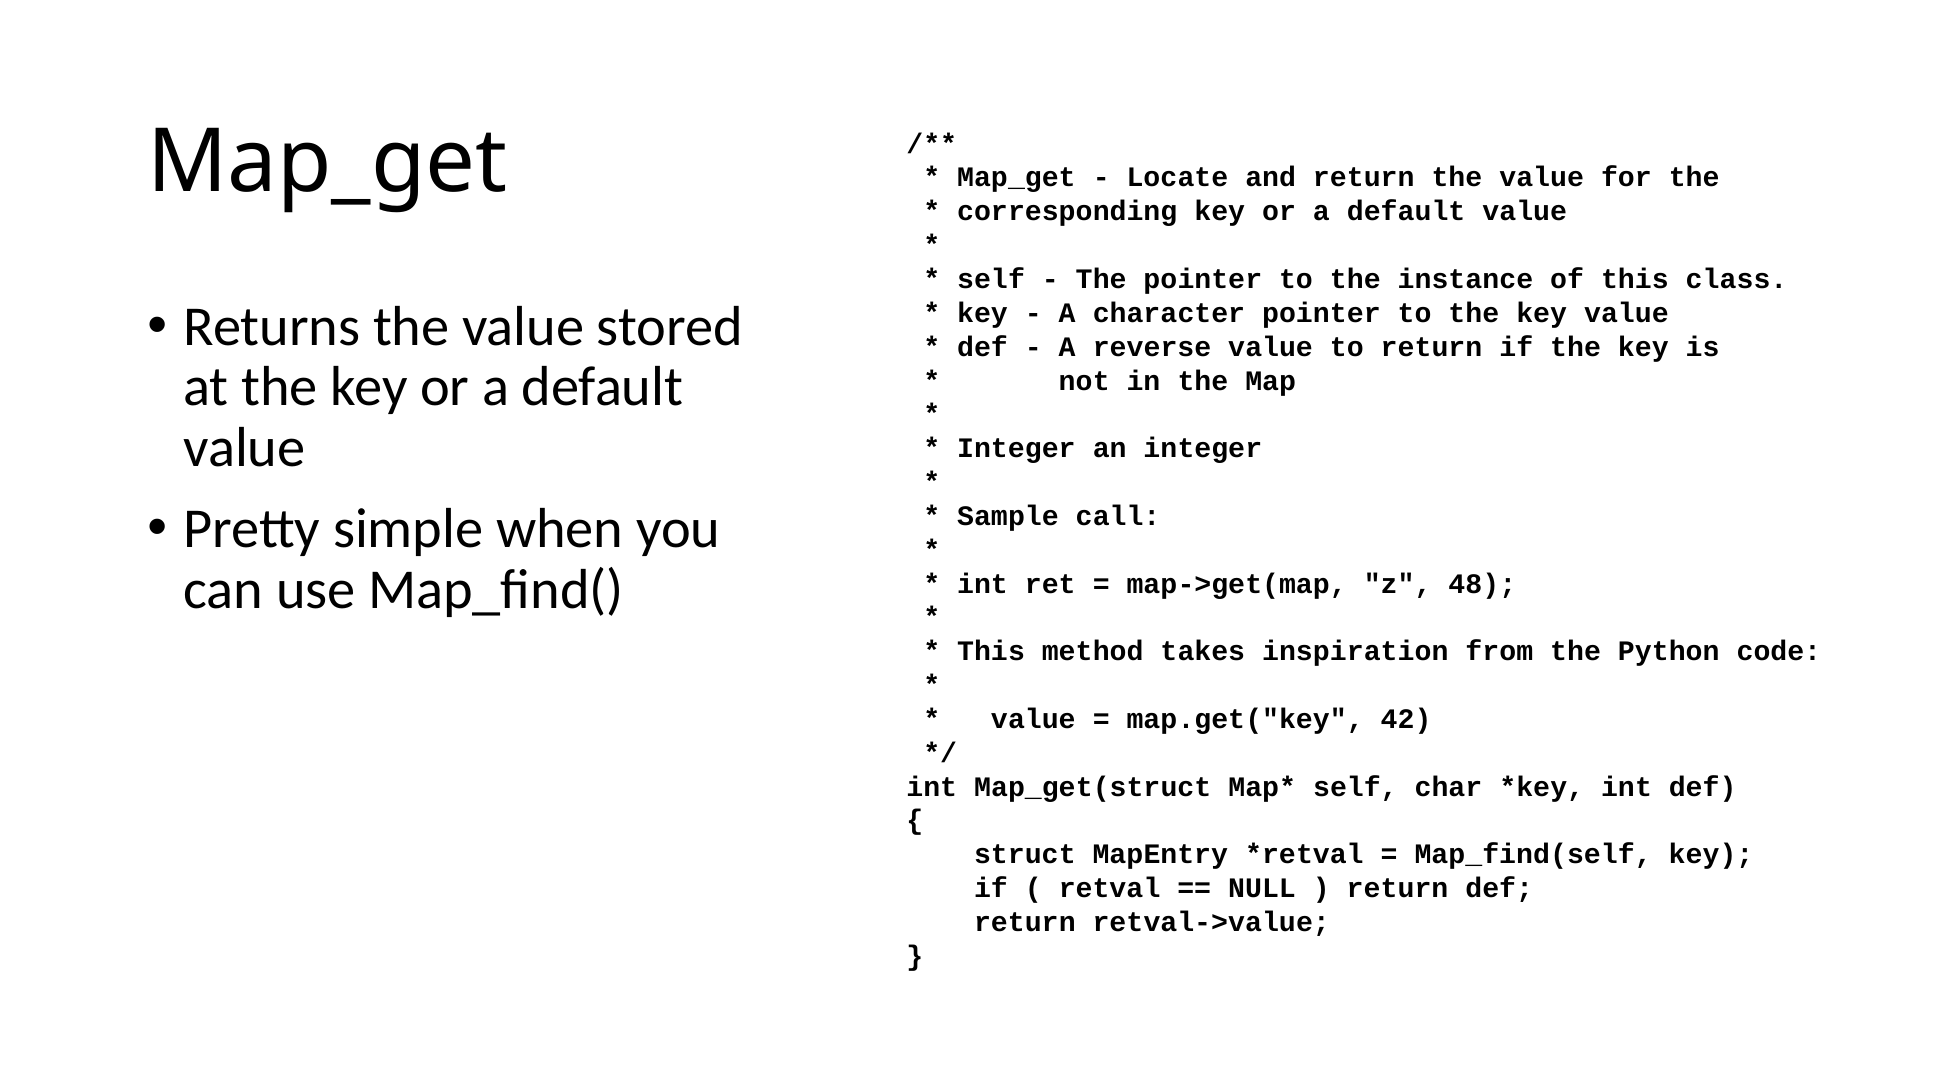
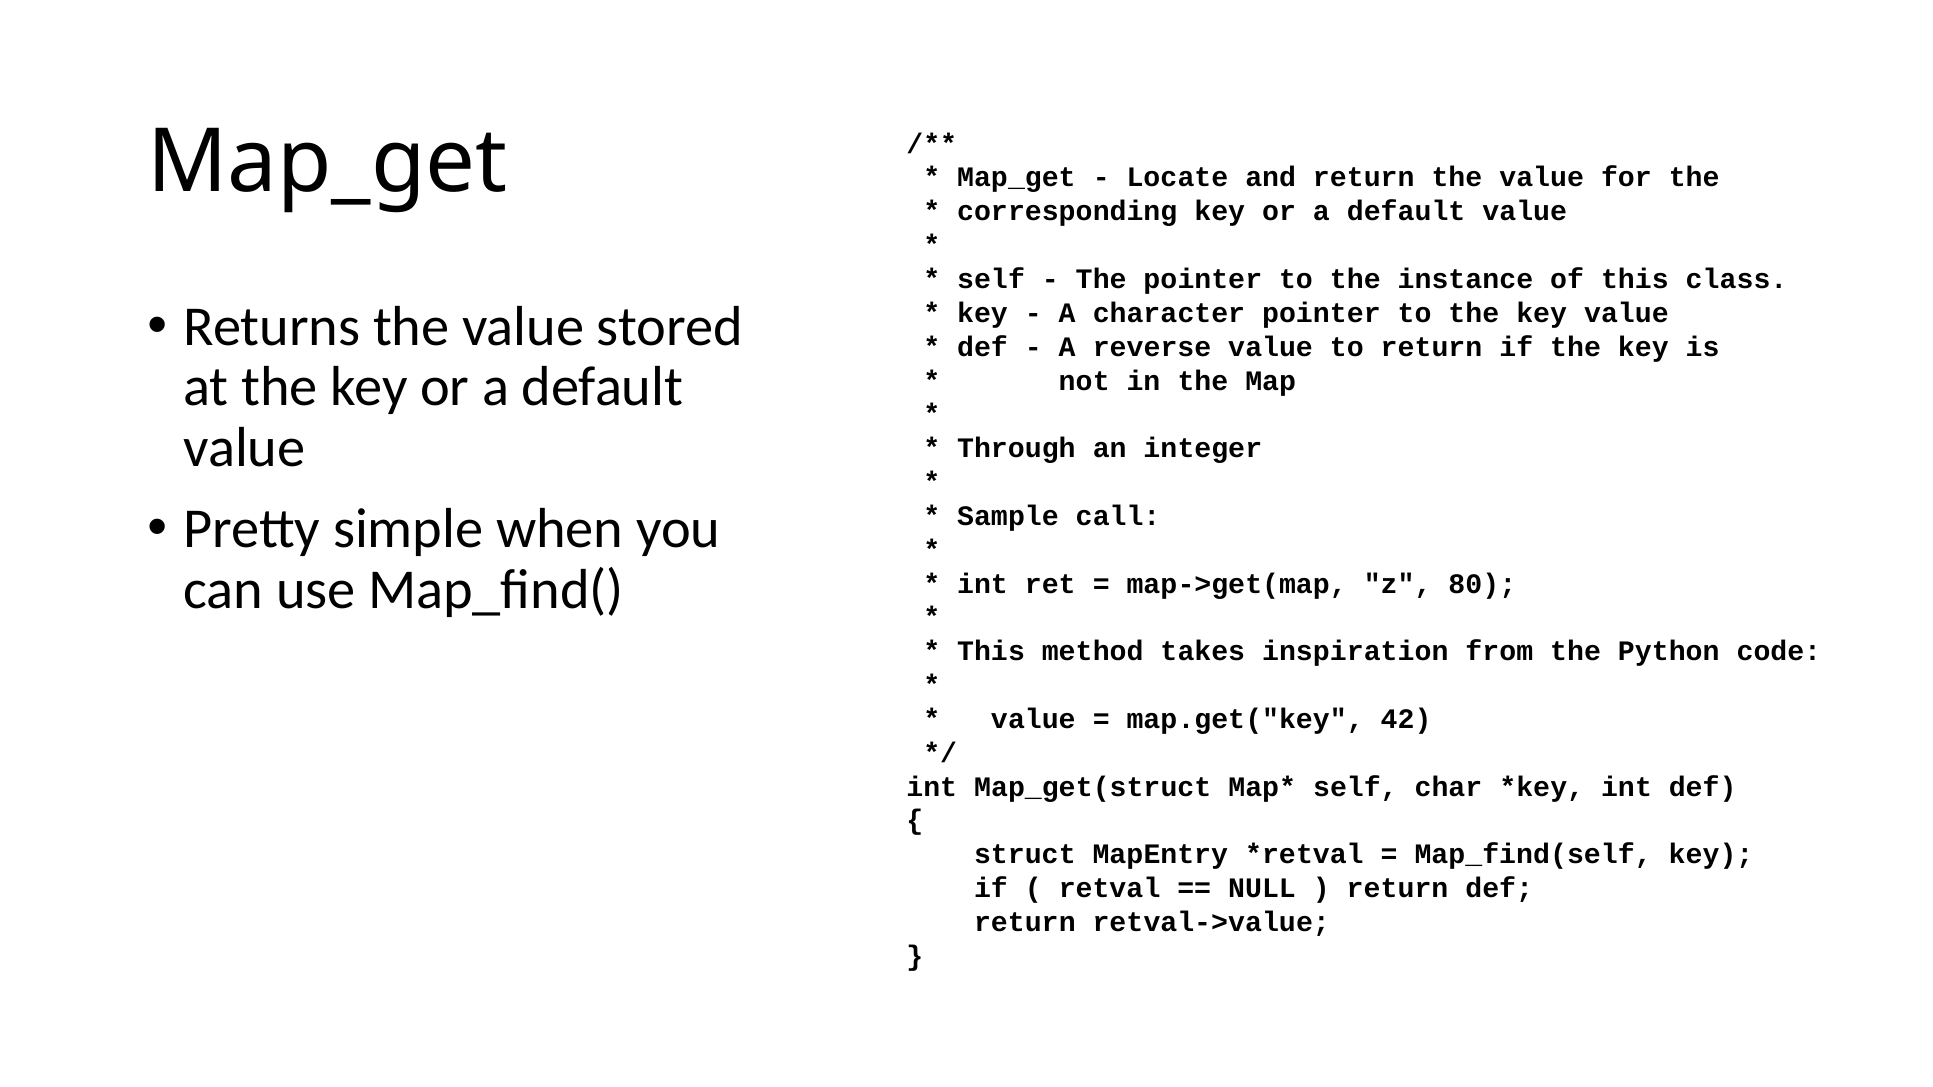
Integer: Integer -> Through (1016, 449)
48: 48 -> 80 (1482, 584)
